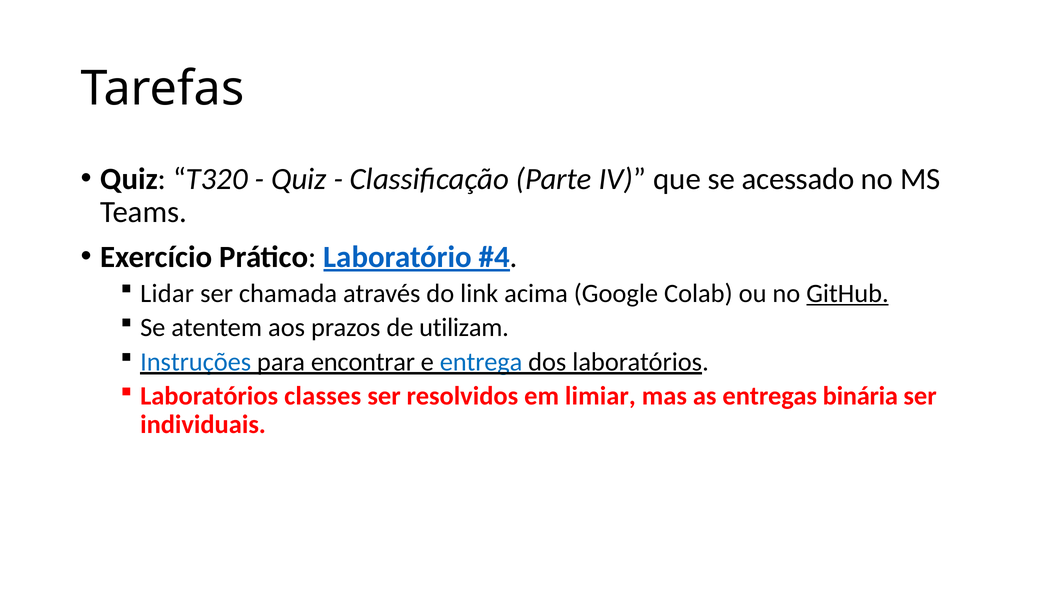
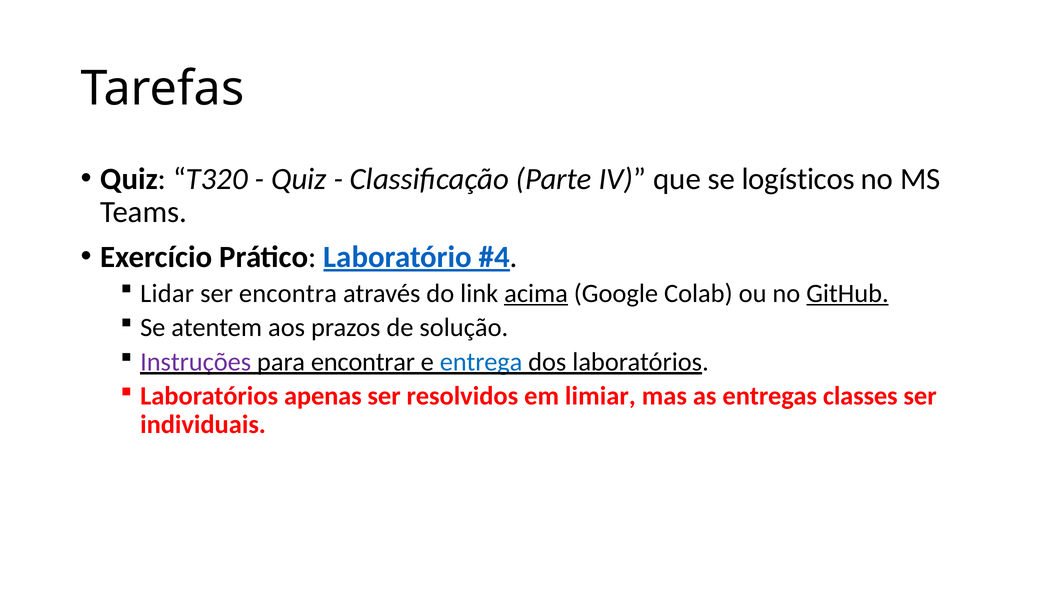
acessado: acessado -> logísticos (798, 179)
chamada: chamada -> encontra (288, 294)
acima underline: none -> present (536, 294)
utilizam: utilizam -> solução (464, 328)
Instruções colour: blue -> purple (196, 362)
classes: classes -> apenas (323, 396)
binária: binária -> classes (860, 396)
